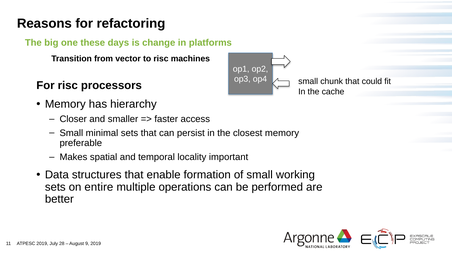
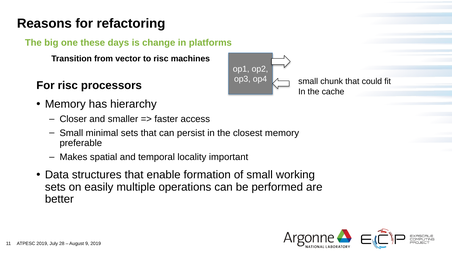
entire: entire -> easily (99, 187)
